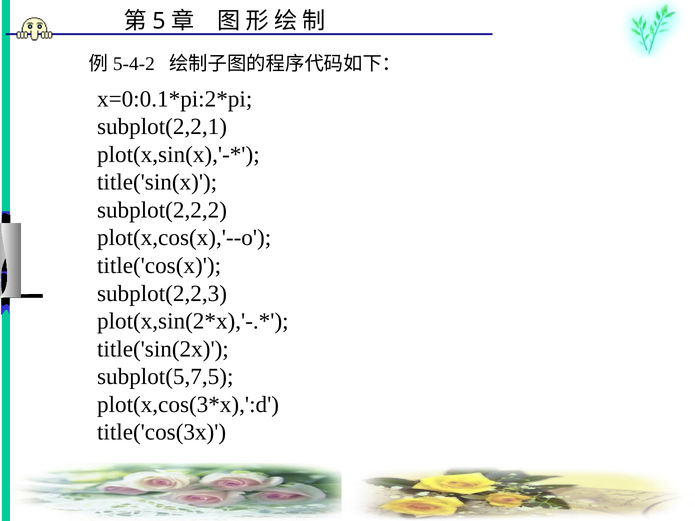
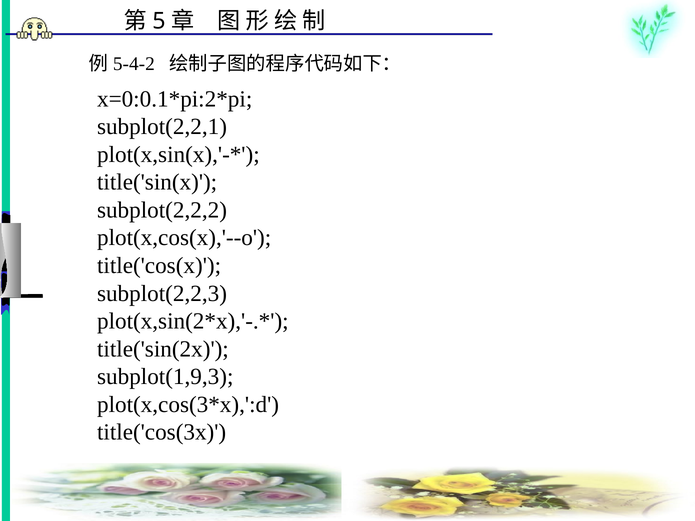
subplot(5,7,5: subplot(5,7,5 -> subplot(1,9,3 (165, 377)
